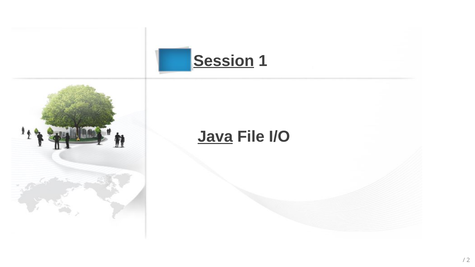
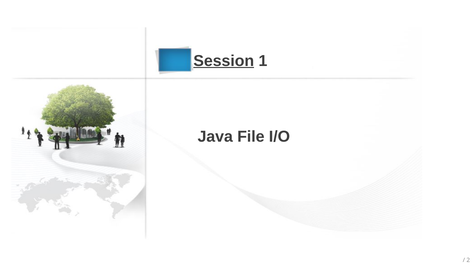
Java underline: present -> none (215, 137)
